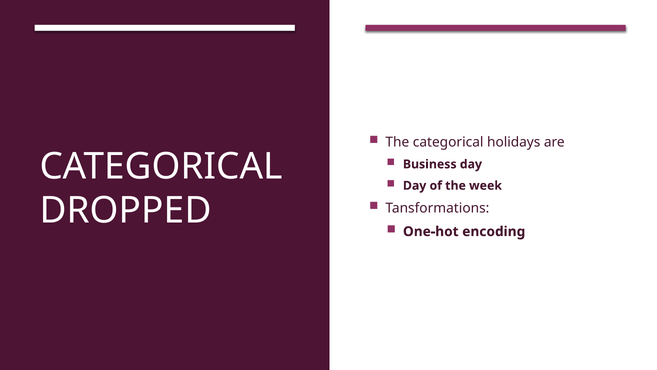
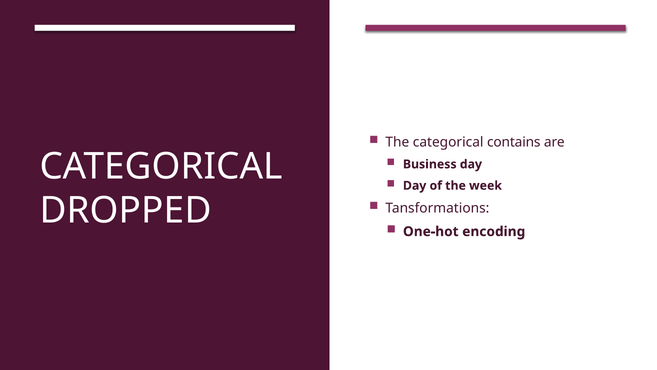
holidays: holidays -> contains (514, 142)
